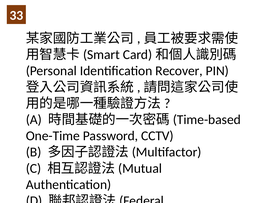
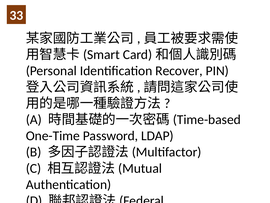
CCTV: CCTV -> LDAP (157, 136)
